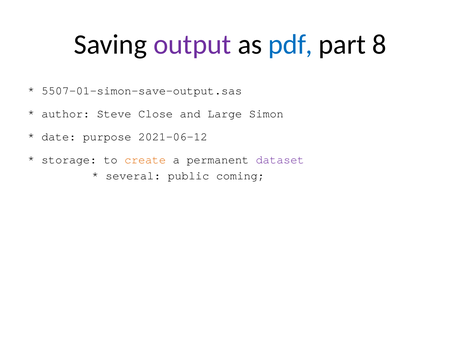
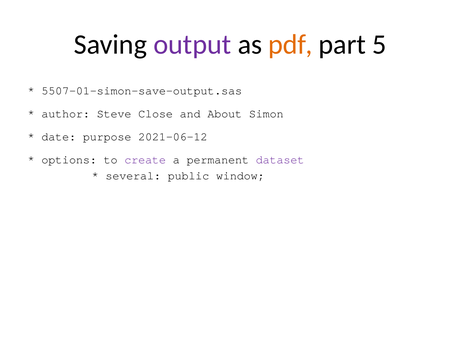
pdf colour: blue -> orange (290, 45)
8: 8 -> 5 (379, 45)
Large: Large -> About (225, 114)
storage: storage -> options (69, 159)
create colour: orange -> purple (145, 159)
coming: coming -> window (240, 176)
